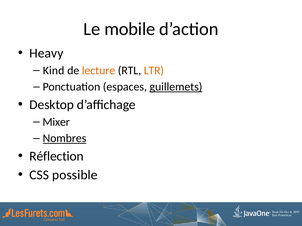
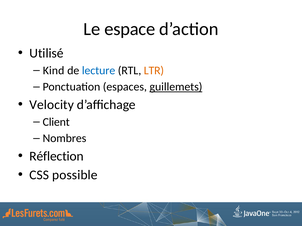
mobile: mobile -> espace (130, 29)
Heavy: Heavy -> Utilisé (46, 53)
lecture colour: orange -> blue (99, 71)
Desktop: Desktop -> Velocity (52, 105)
Mixer: Mixer -> Client (56, 122)
Nombres underline: present -> none (64, 139)
